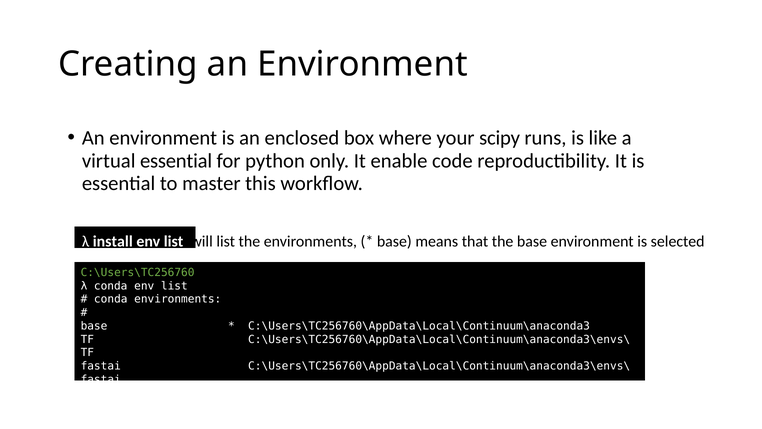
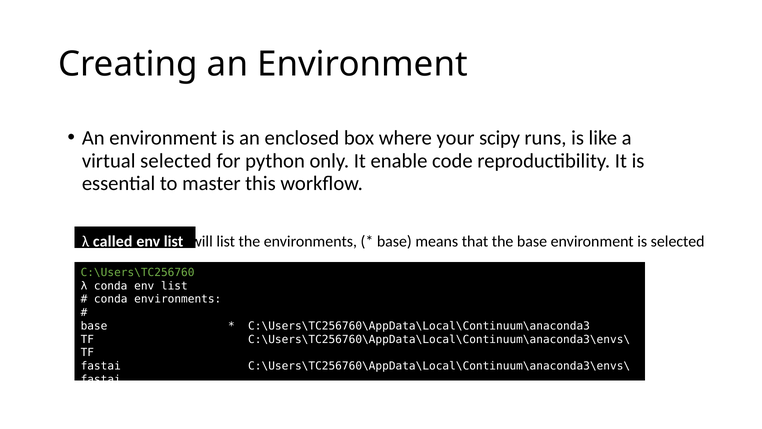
virtual essential: essential -> selected (176, 161)
install: install -> called (113, 241)
